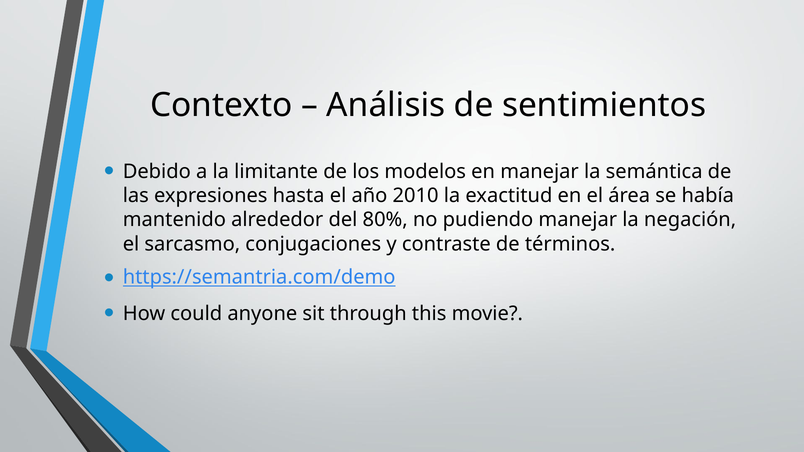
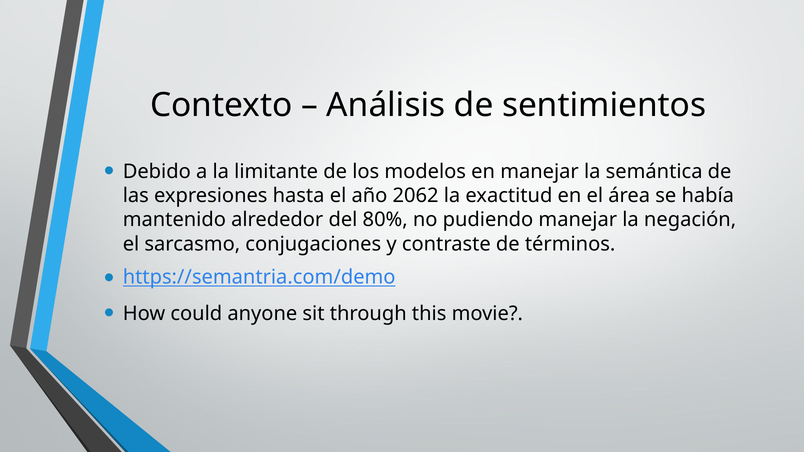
2010: 2010 -> 2062 (416, 196)
